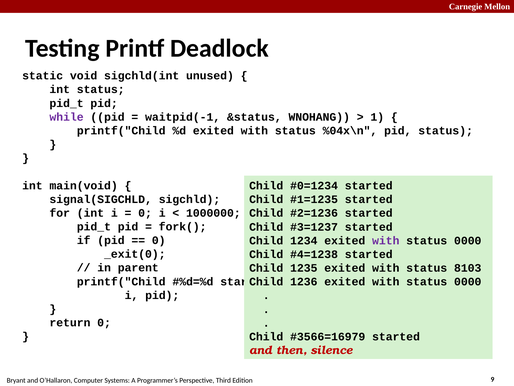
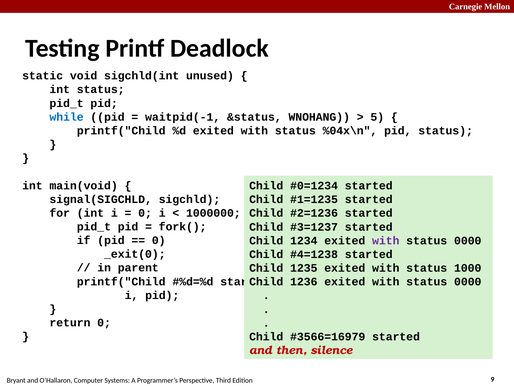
while colour: purple -> blue (67, 117)
1: 1 -> 5 (377, 117)
8103: 8103 -> 1000 (468, 268)
